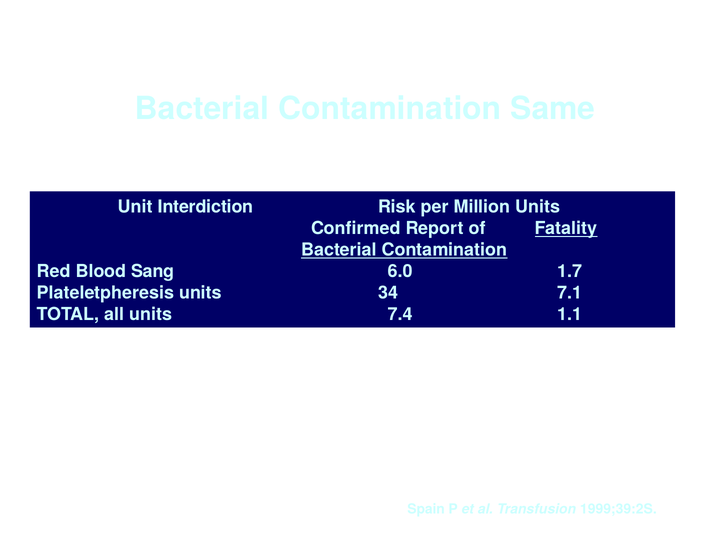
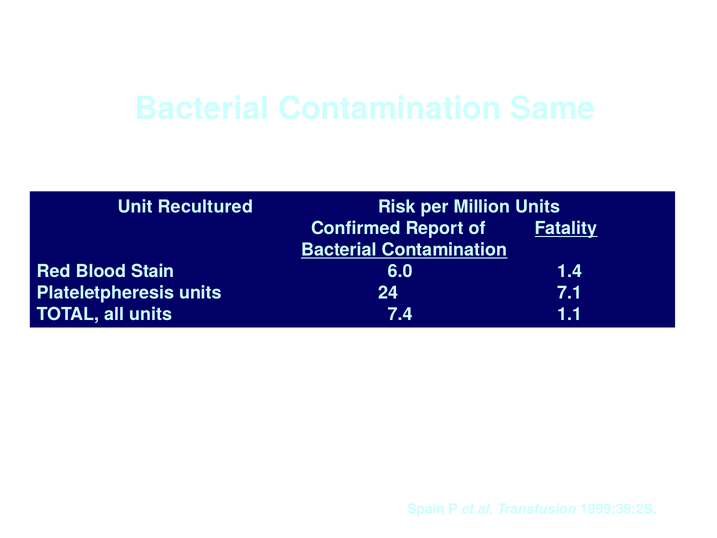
Interdiction: Interdiction -> Recultured (205, 207)
Sang: Sang -> Stain (153, 271)
1.7: 1.7 -> 1.4 (570, 271)
34: 34 -> 24 (388, 293)
